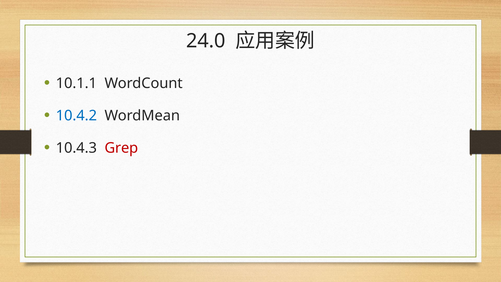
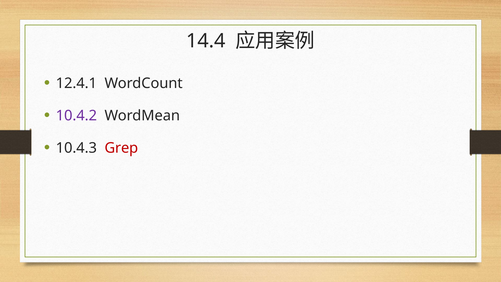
24.0: 24.0 -> 14.4 (206, 41)
10.1.1: 10.1.1 -> 12.4.1 (76, 83)
10.4.2 colour: blue -> purple (76, 116)
